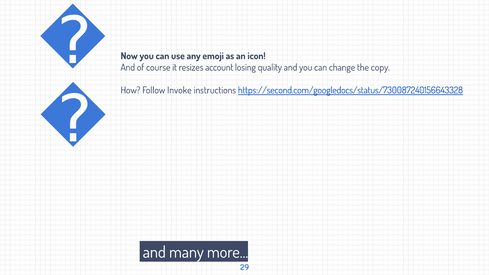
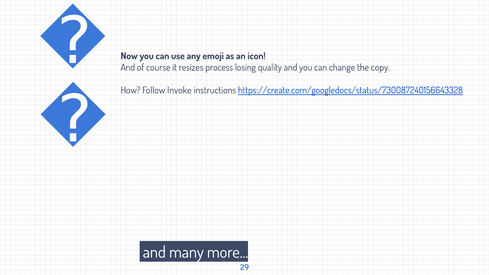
account: account -> process (219, 67)
https://second.com/googledocs/status/730087240156643328: https://second.com/googledocs/status/730087240156643328 -> https://create.com/googledocs/status/730087240156643328 (350, 90)
